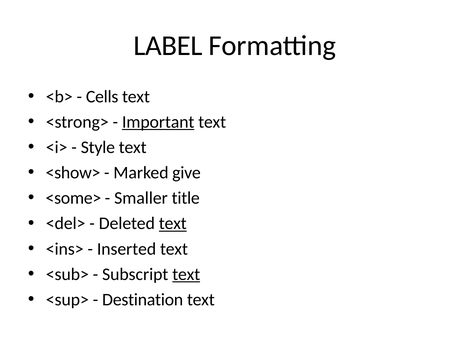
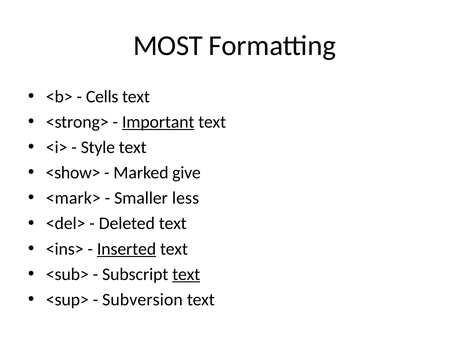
LABEL: LABEL -> MOST (168, 45)
<some>: <some> -> <mark> (73, 198)
title: title -> less (186, 198)
text underline: present -> none (173, 223)
Inserted underline: none -> present (127, 249)
Destination: Destination -> Subversion (142, 299)
